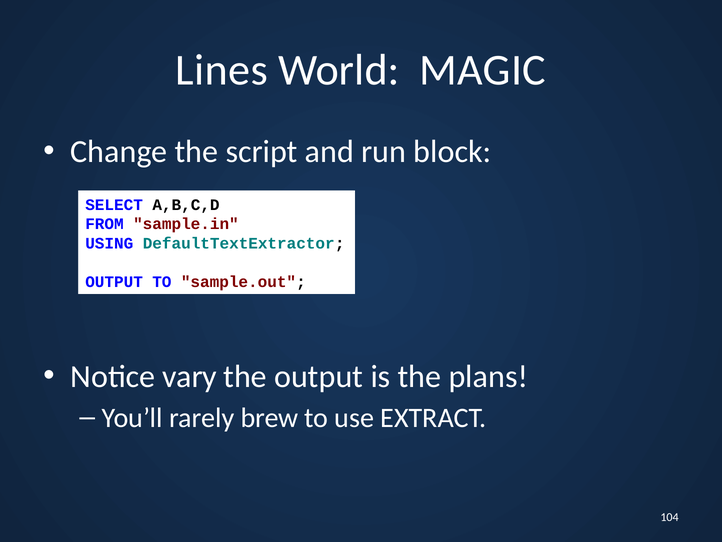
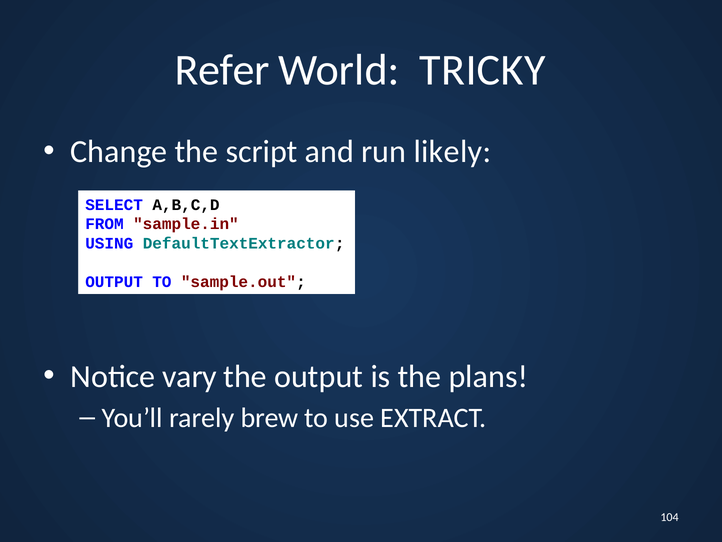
Lines: Lines -> Refer (222, 70)
MAGIC: MAGIC -> TRICKY (483, 70)
block: block -> likely (452, 151)
